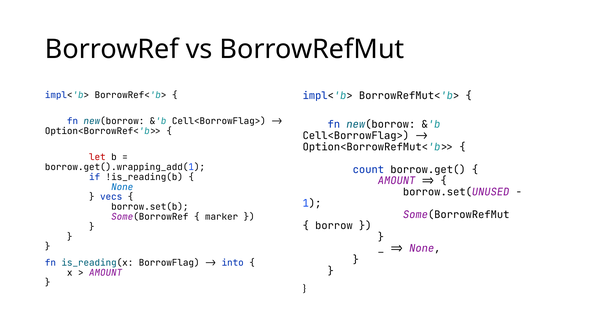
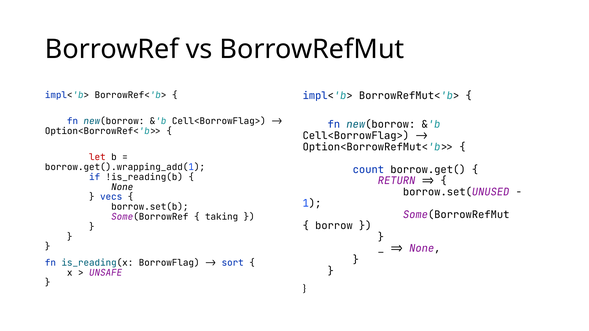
AMOUNT: AMOUNT -> RETURN (397, 181)
None colour: blue -> black (122, 187)
marker: marker -> taking (222, 217)
into: into -> sort (233, 263)
AMOUNT: AMOUNT -> UNSAFE (106, 273)
